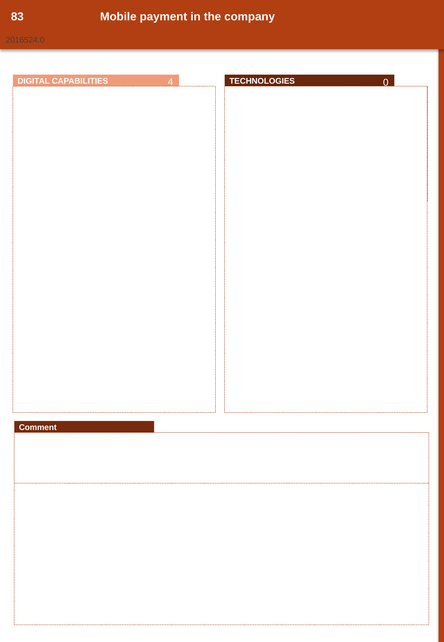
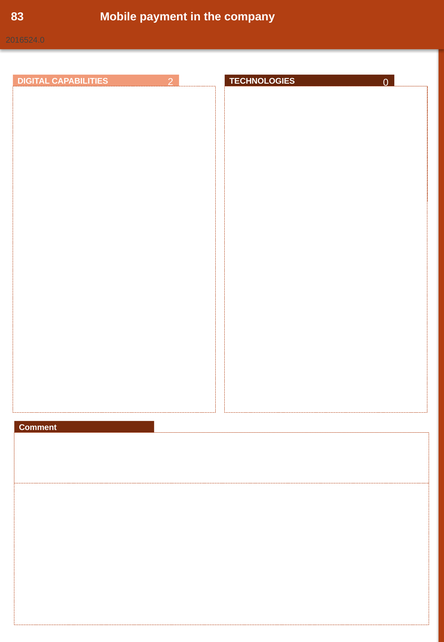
4: 4 -> 2 (171, 82)
